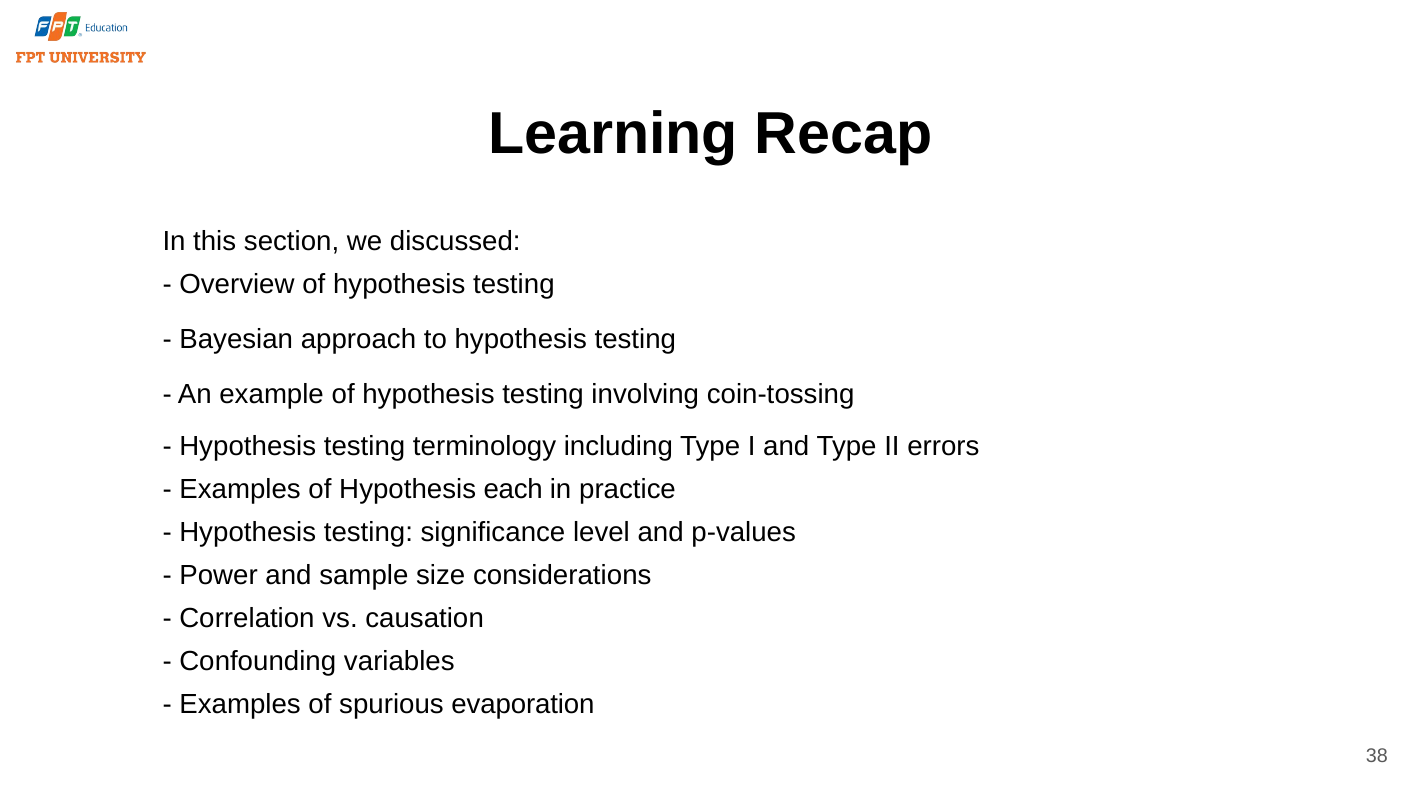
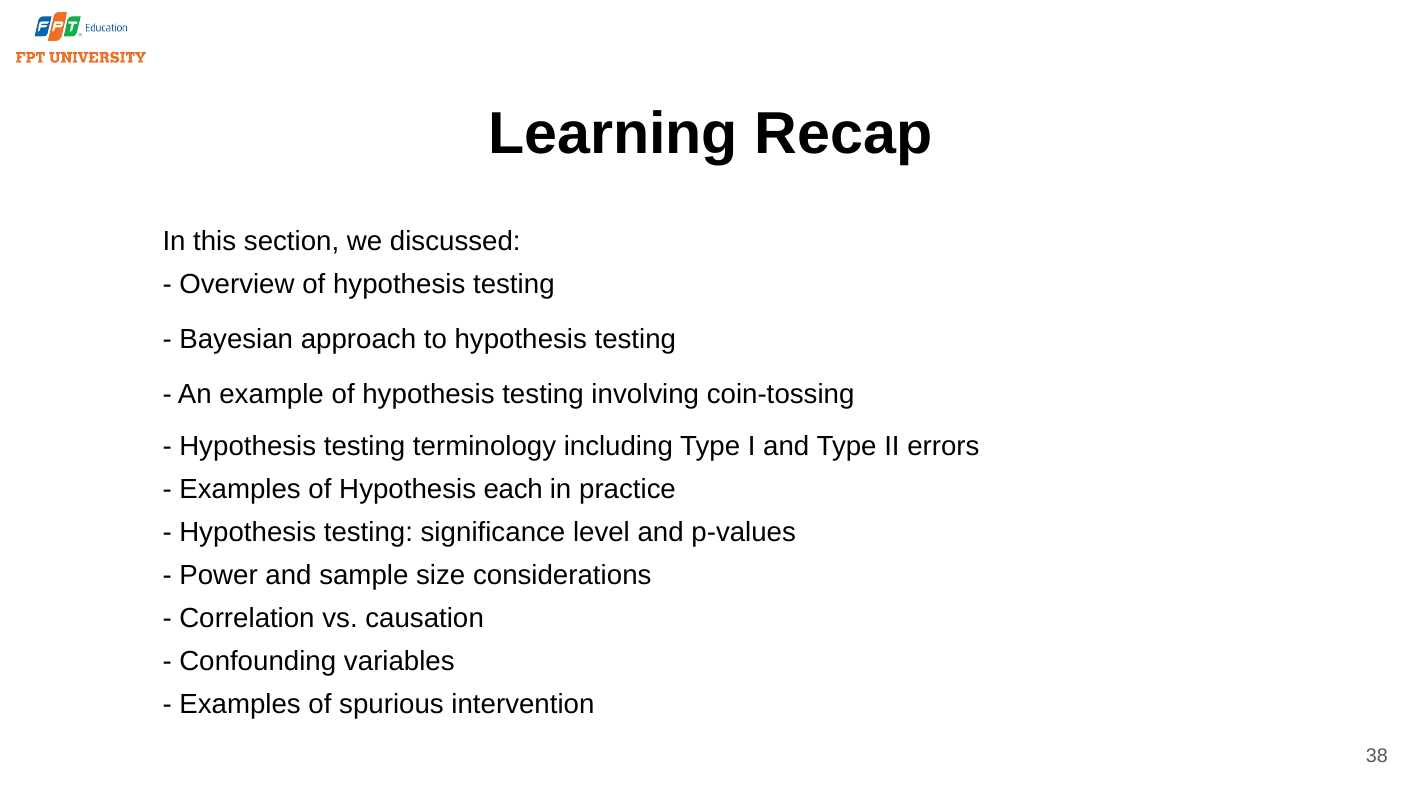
evaporation: evaporation -> intervention (523, 705)
